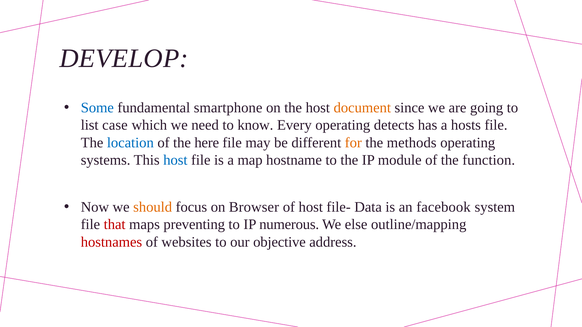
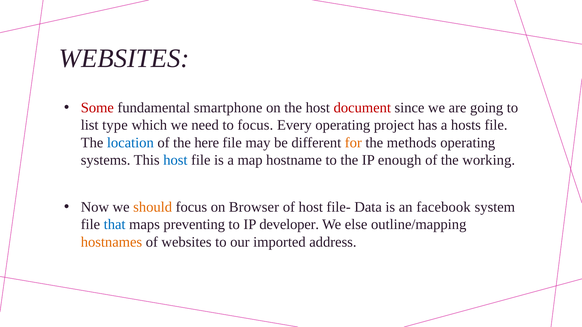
DEVELOP: DEVELOP -> WEBSITES (124, 58)
Some colour: blue -> red (97, 108)
document colour: orange -> red (362, 108)
case: case -> type (115, 125)
to know: know -> focus (255, 125)
detects: detects -> project (394, 125)
module: module -> enough (400, 160)
function: function -> working (489, 160)
that colour: red -> blue (115, 225)
numerous: numerous -> developer (289, 225)
hostnames colour: red -> orange (111, 242)
objective: objective -> imported (279, 242)
